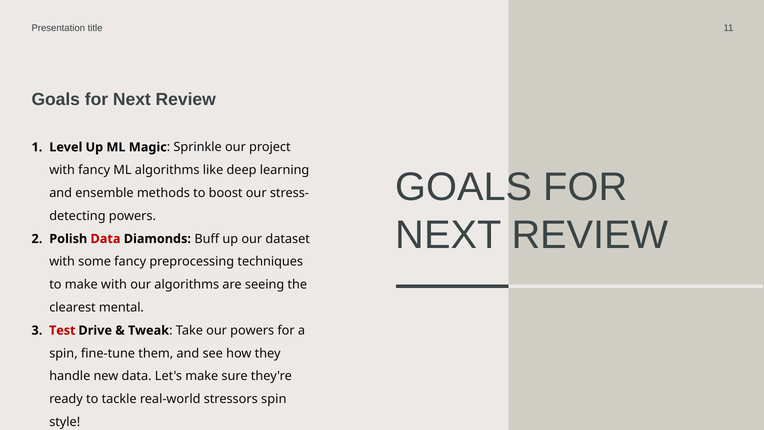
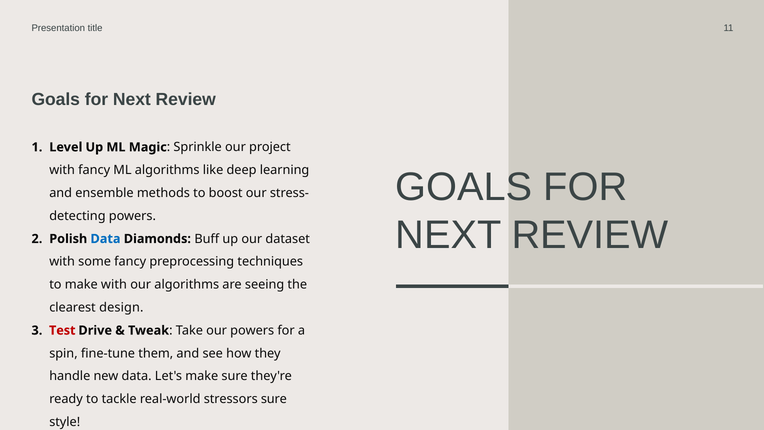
Data colour: red -> blue (105, 239)
mental: mental -> design (121, 307)
stressors spin: spin -> sure (274, 399)
